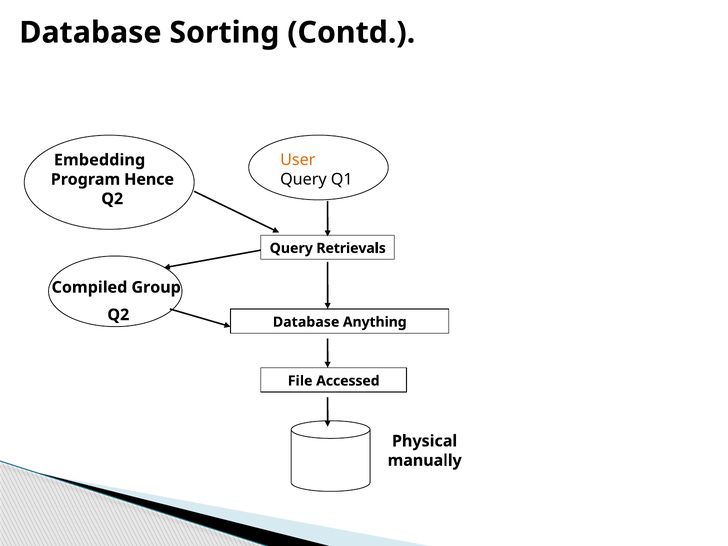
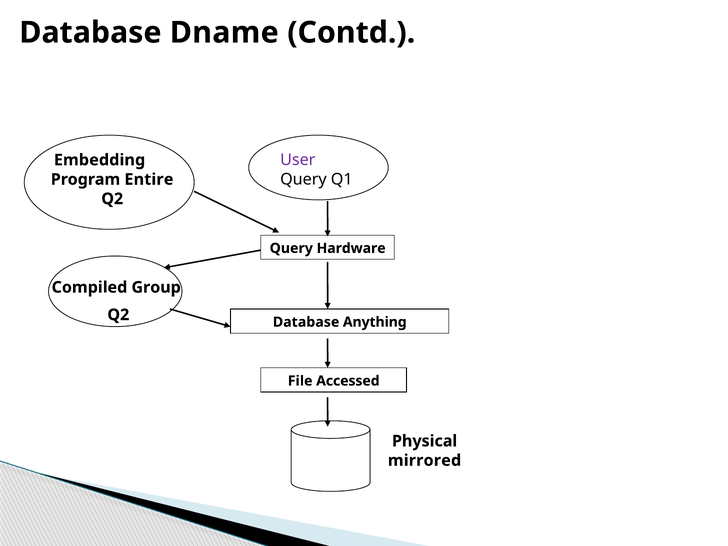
Sorting: Sorting -> Dname (224, 33)
User colour: orange -> purple (298, 160)
Hence: Hence -> Entire (149, 179)
Retrievals: Retrievals -> Hardware (351, 248)
manually: manually -> mirrored (425, 460)
